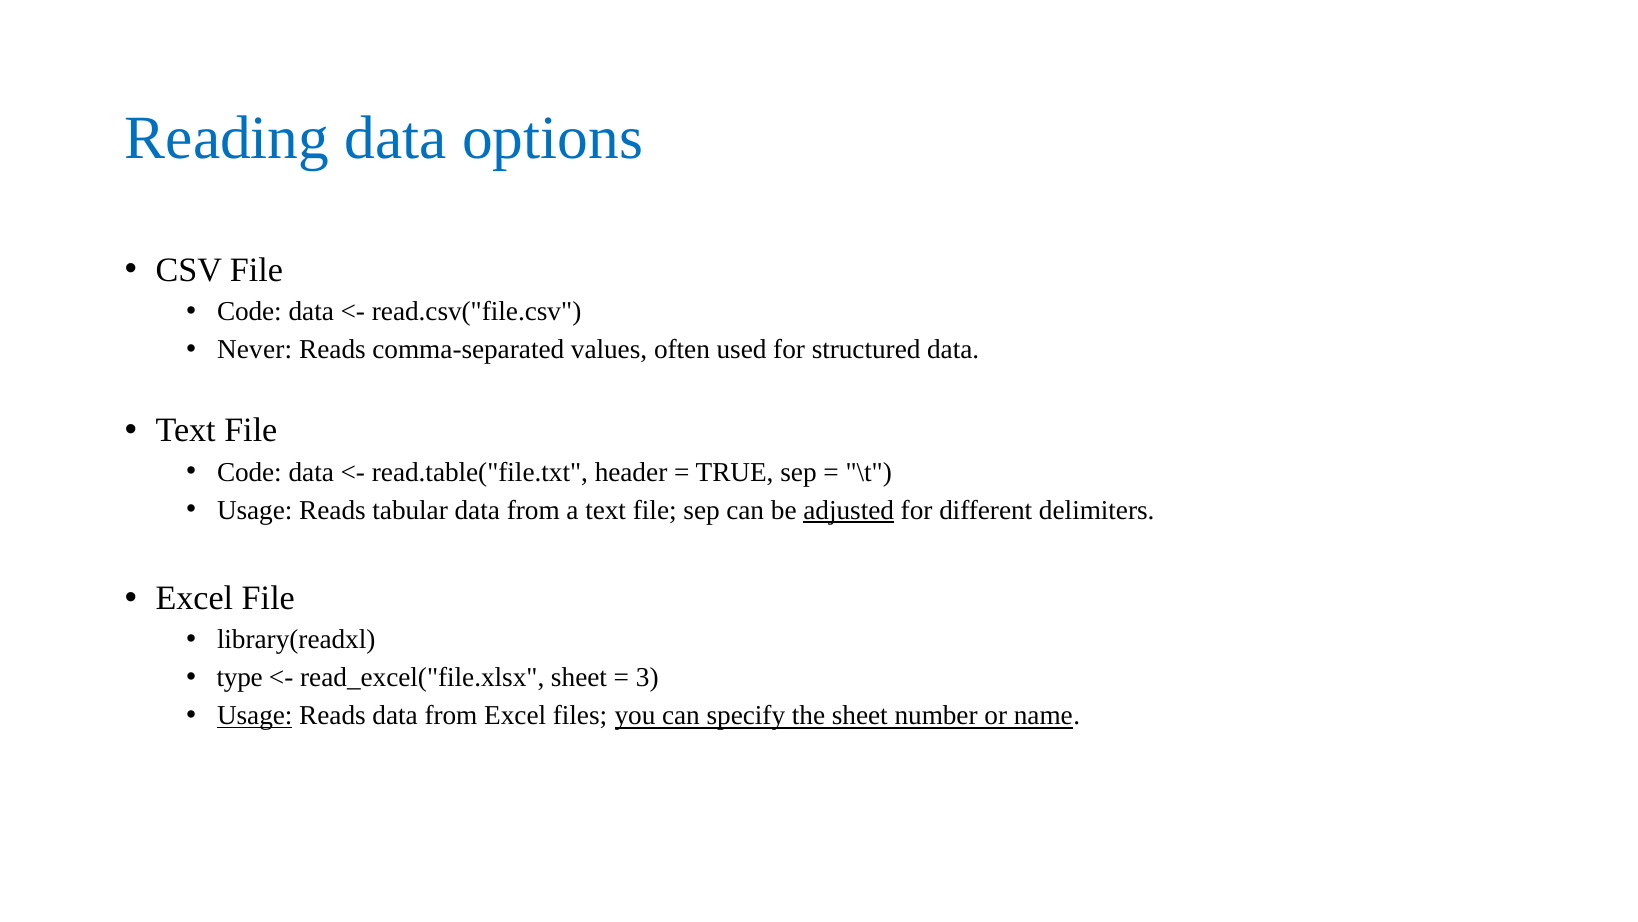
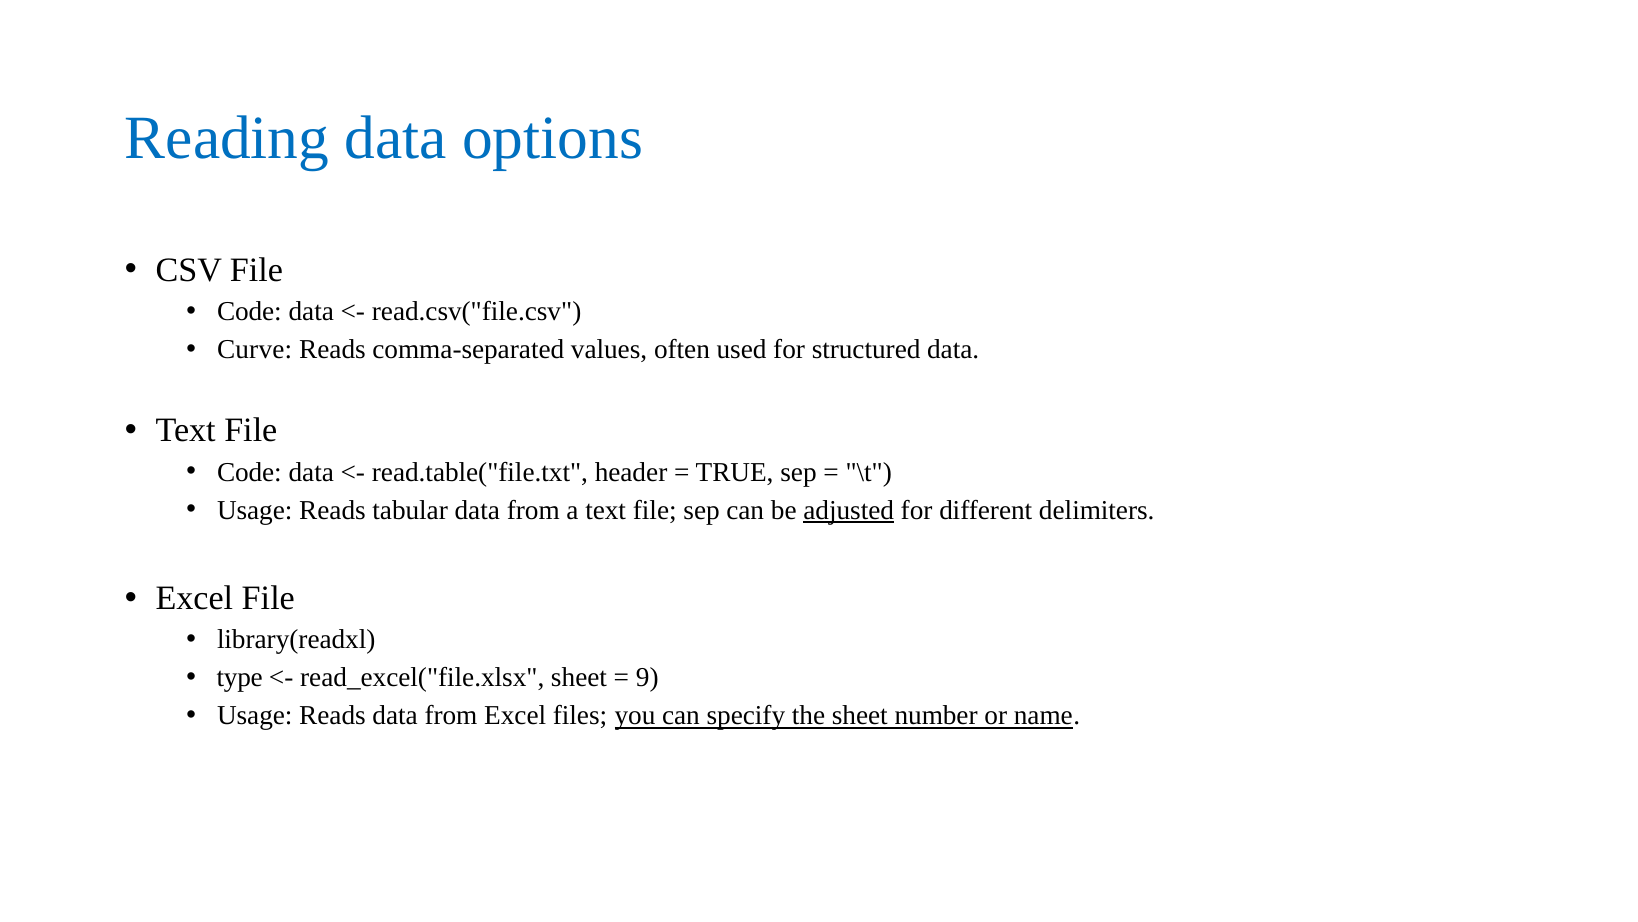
Never: Never -> Curve (255, 349)
3: 3 -> 9 (647, 677)
Usage underline: present -> none (255, 715)
